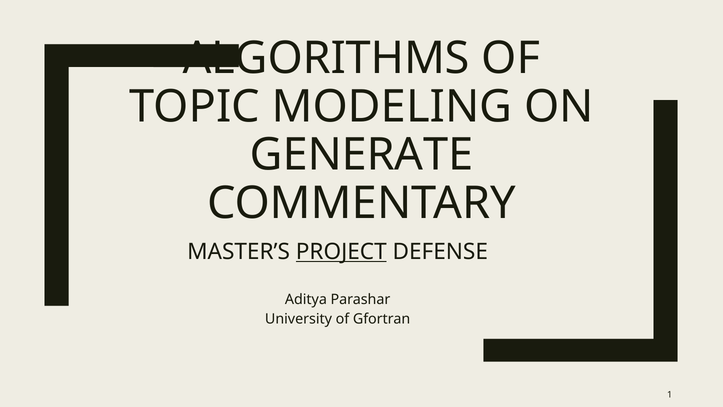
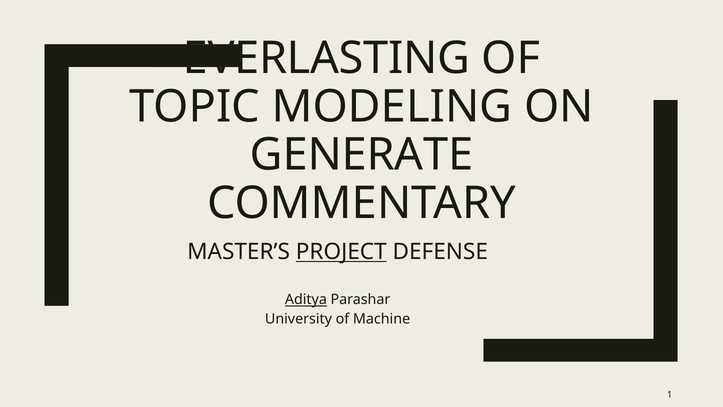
ALGORITHMS: ALGORITHMS -> EVERLASTING (326, 58)
Aditya underline: none -> present (306, 299)
Gfortran: Gfortran -> Machine (382, 319)
